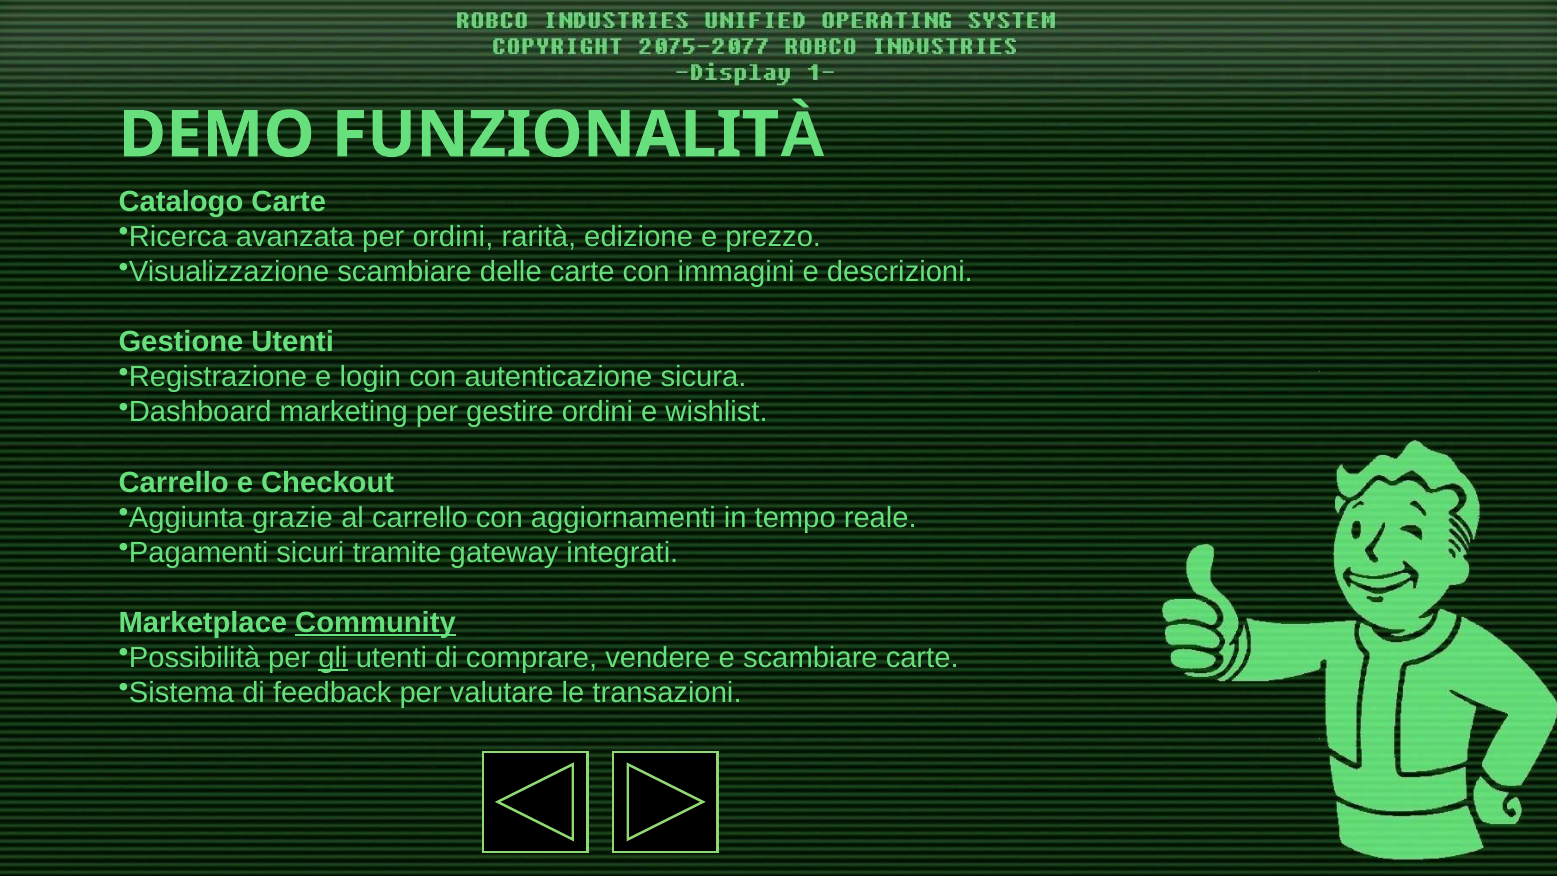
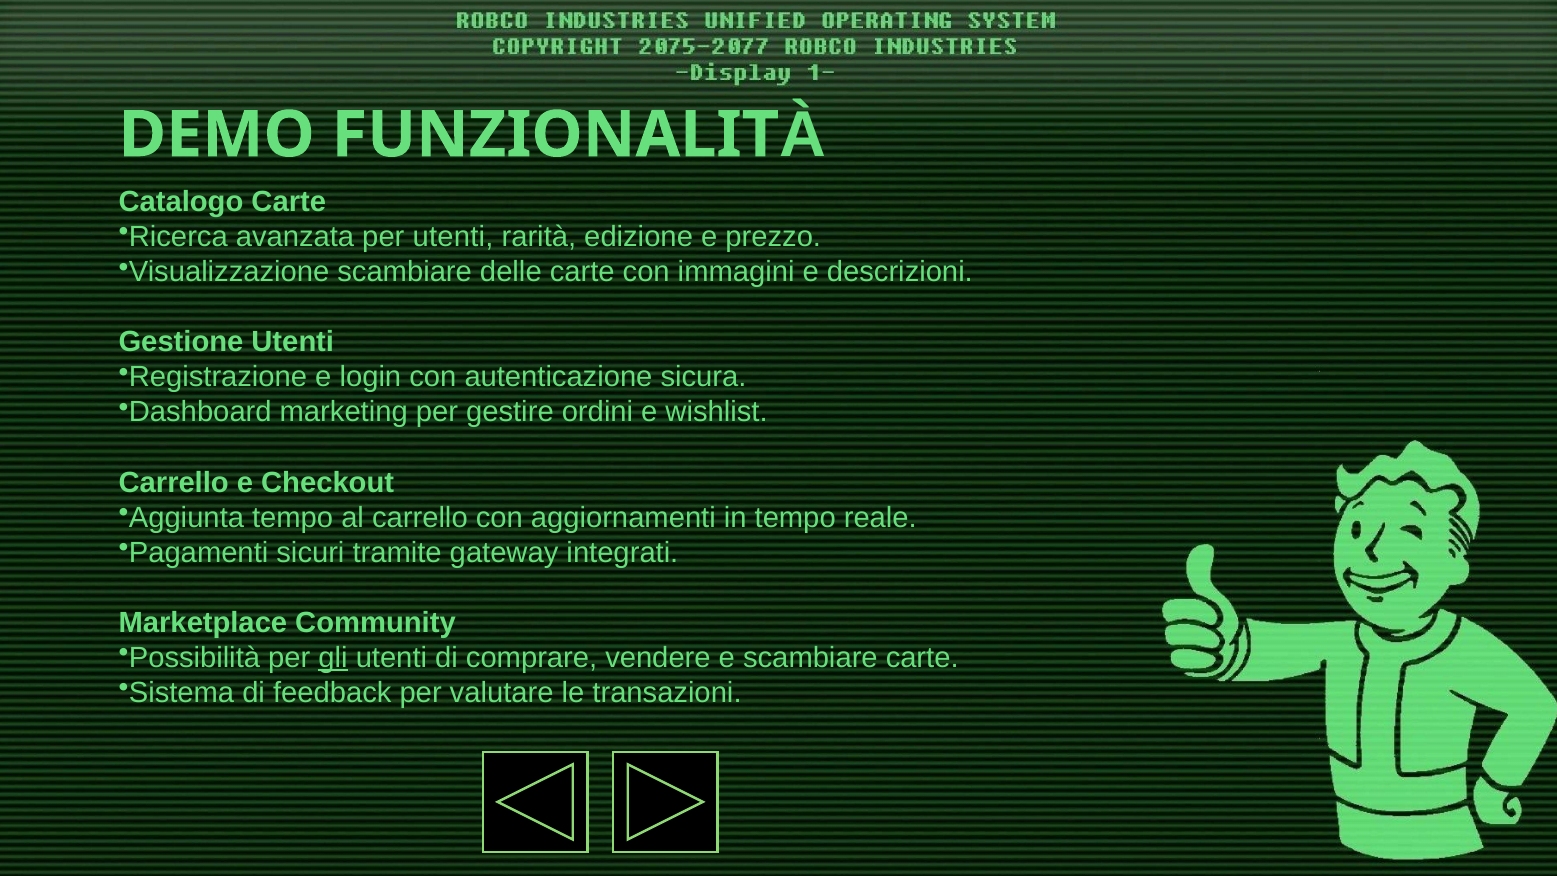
per ordini: ordini -> utenti (453, 237)
Aggiunta grazie: grazie -> tempo (293, 517)
Community underline: present -> none (376, 622)
